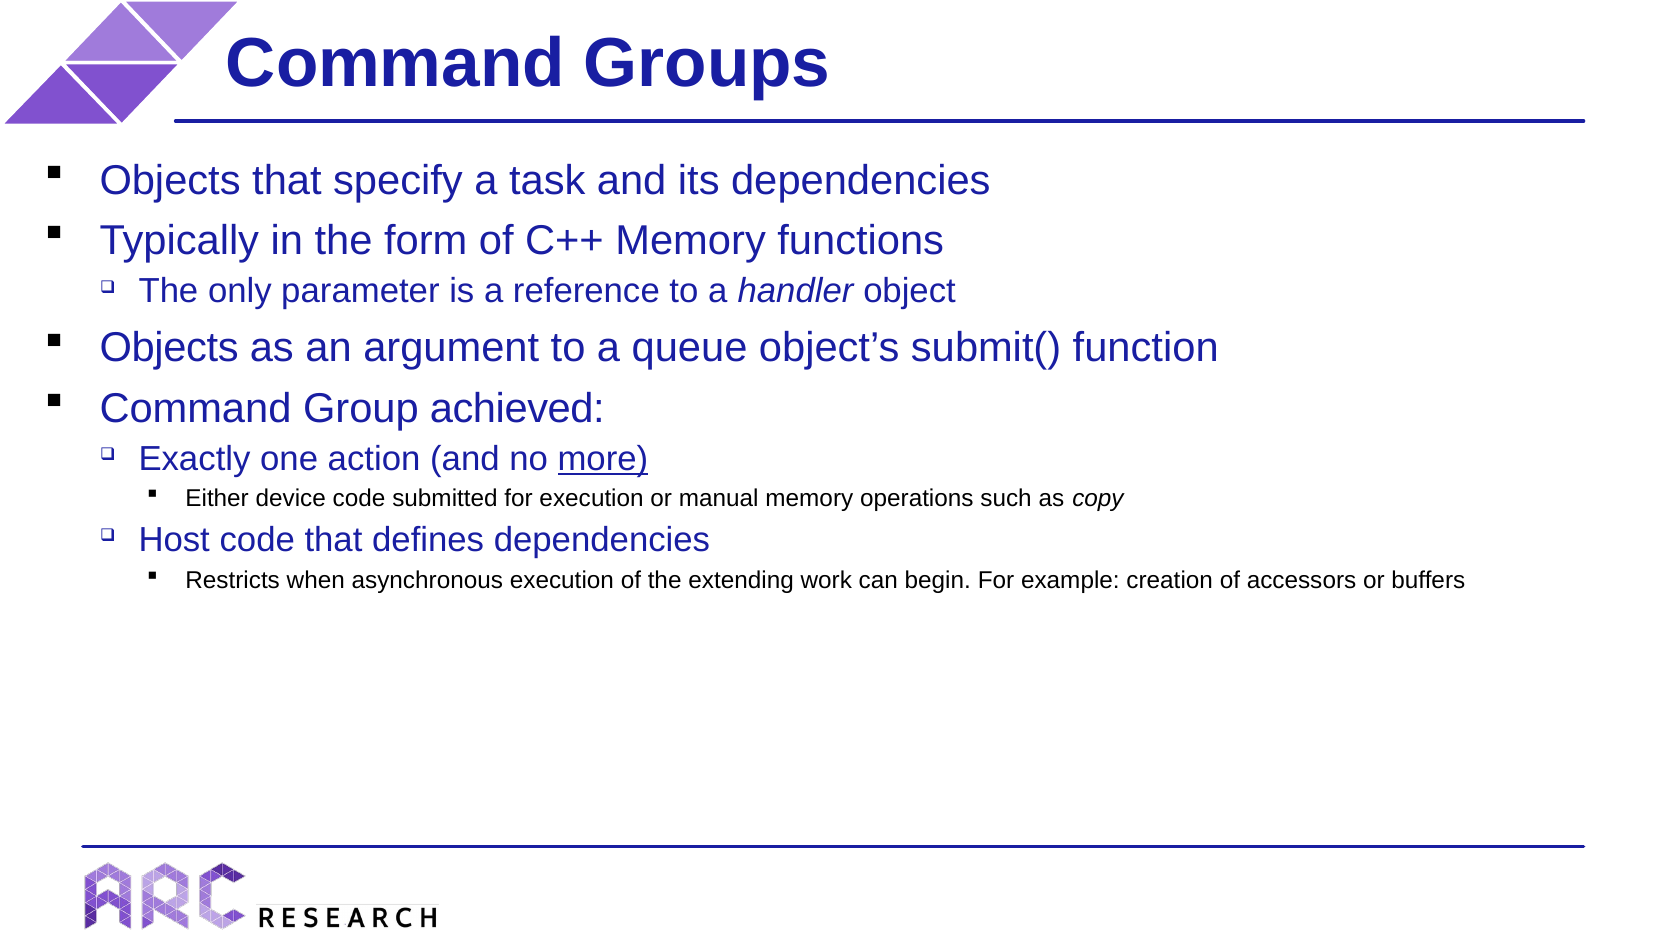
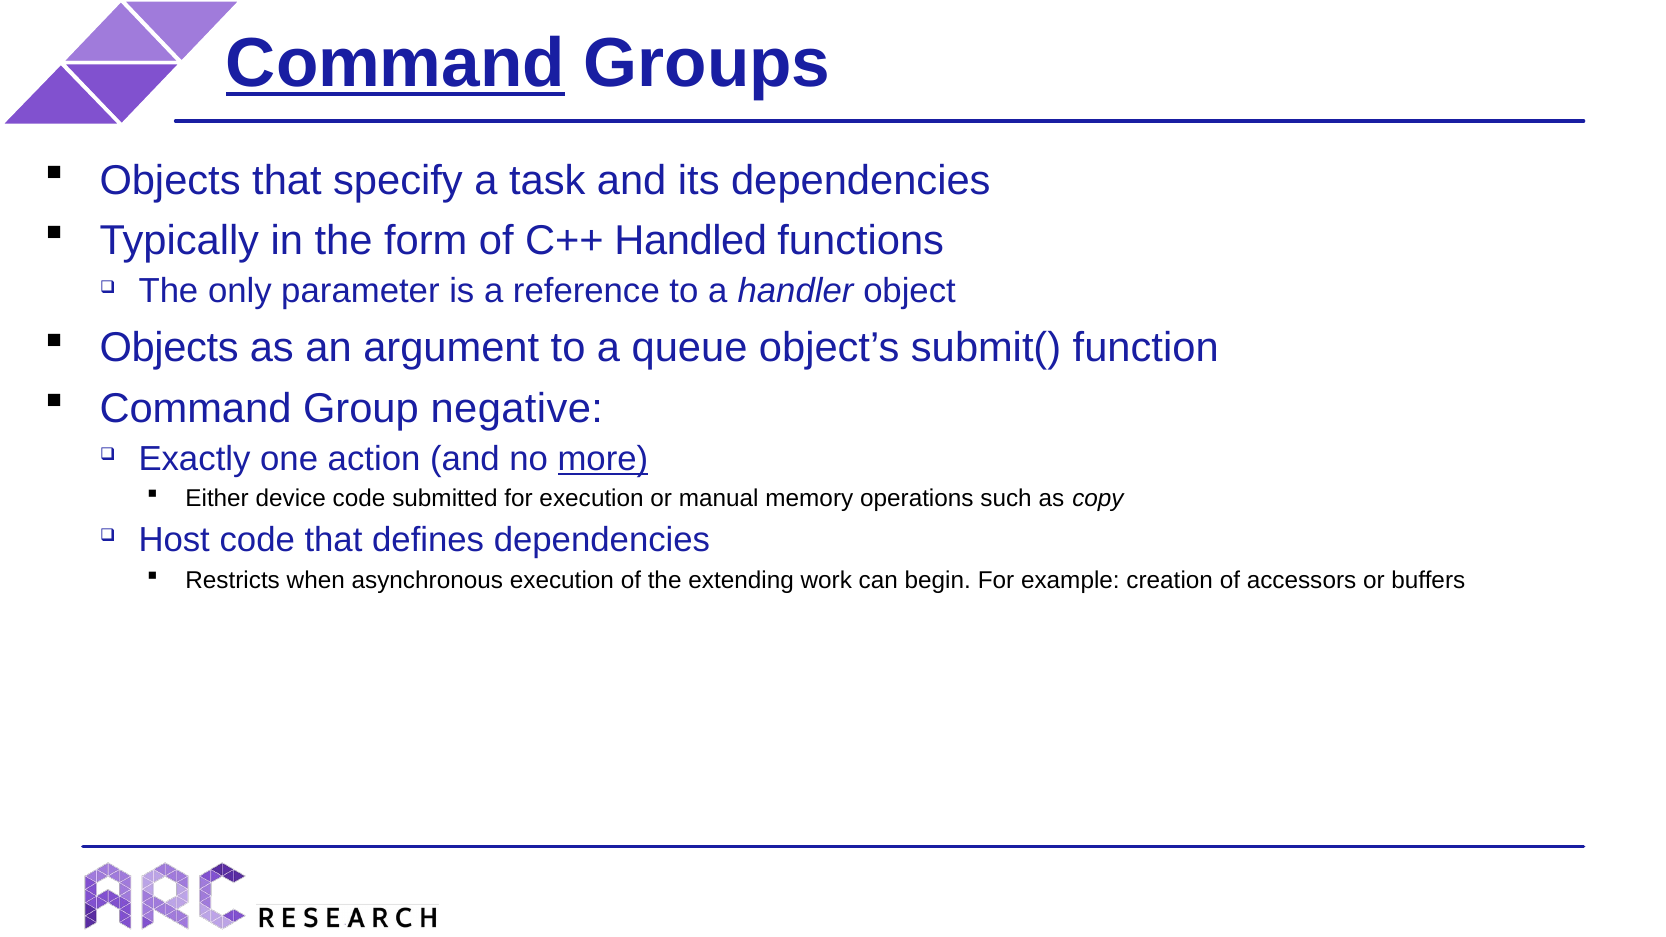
Command underline: none -> present (395, 64)
C++ Memory: Memory -> Handled (691, 241)
achieved: achieved -> negative (517, 409)
